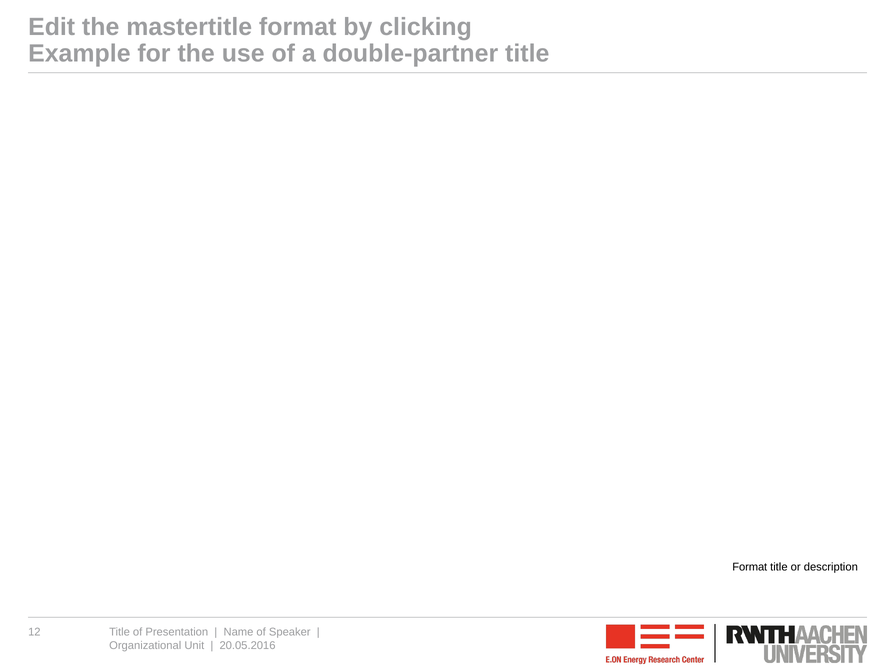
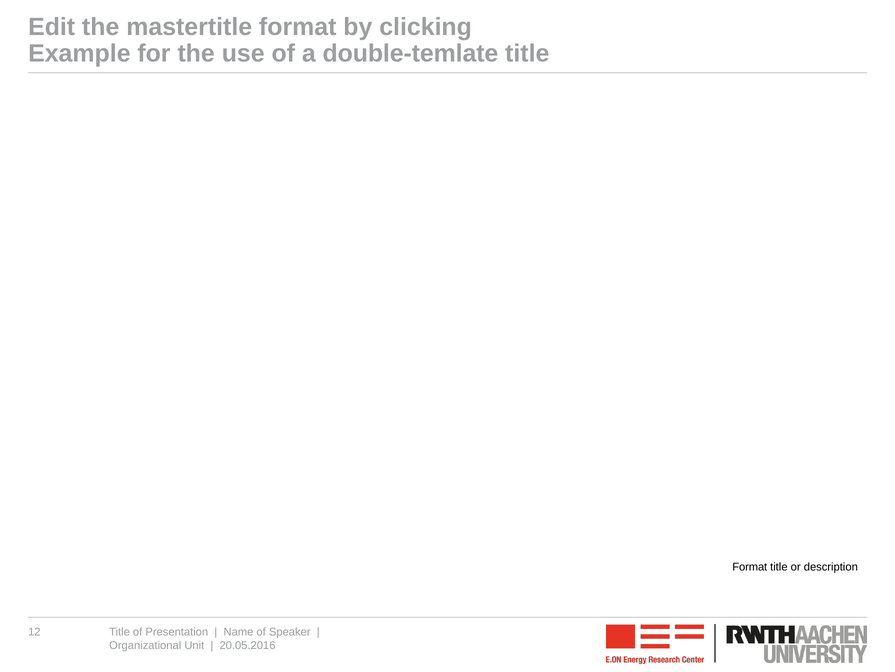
double-partner: double-partner -> double-temlate (410, 54)
